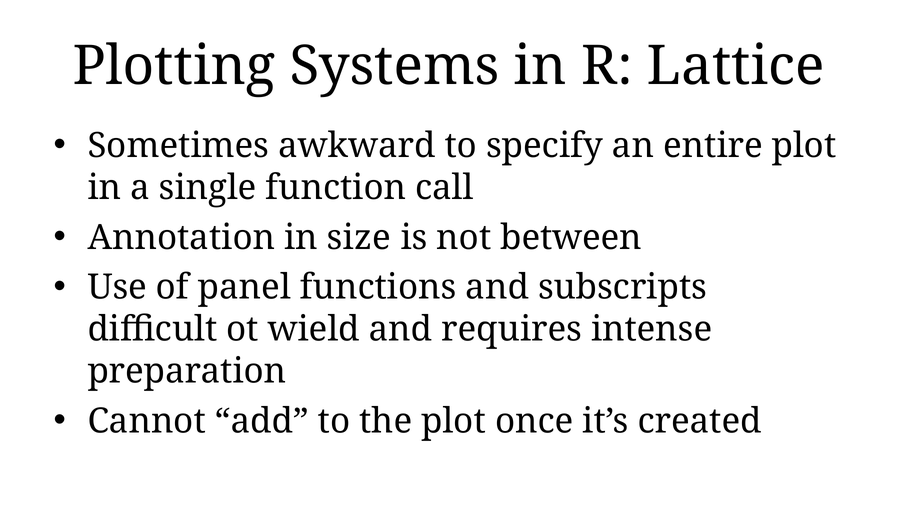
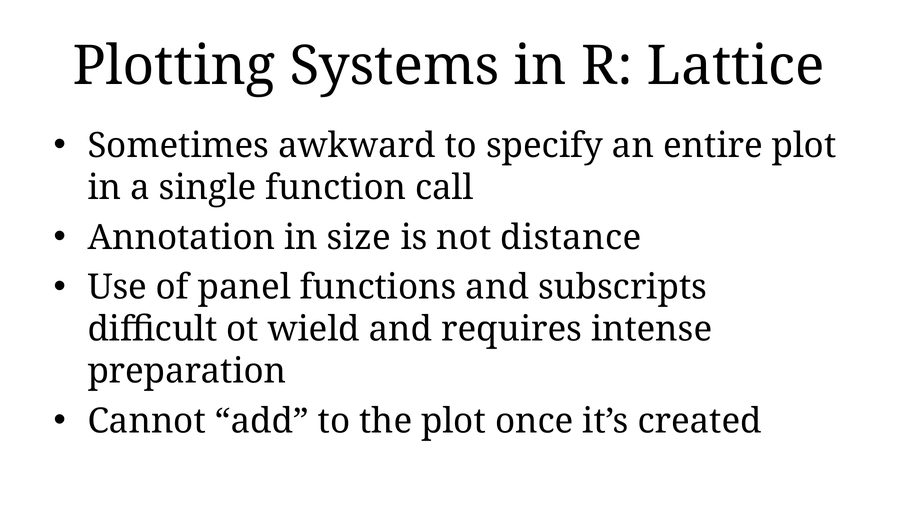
between: between -> distance (571, 238)
